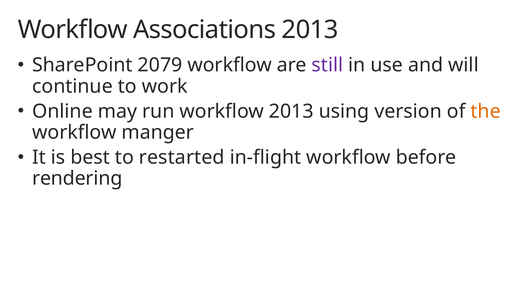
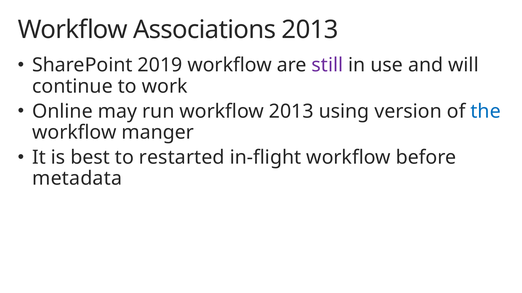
2079: 2079 -> 2019 (160, 65)
the colour: orange -> blue (486, 111)
rendering: rendering -> metadata (77, 179)
